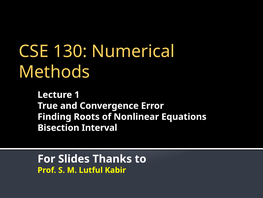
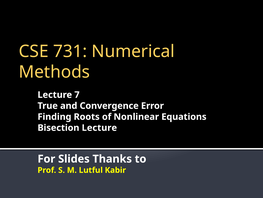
130: 130 -> 731 (70, 51)
1: 1 -> 7 (77, 94)
Bisection Interval: Interval -> Lecture (99, 127)
